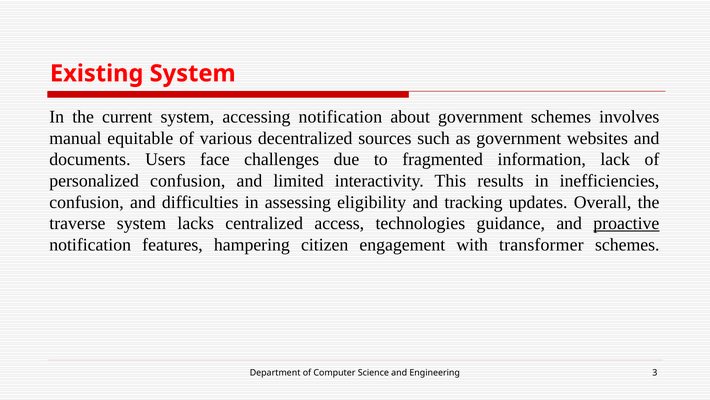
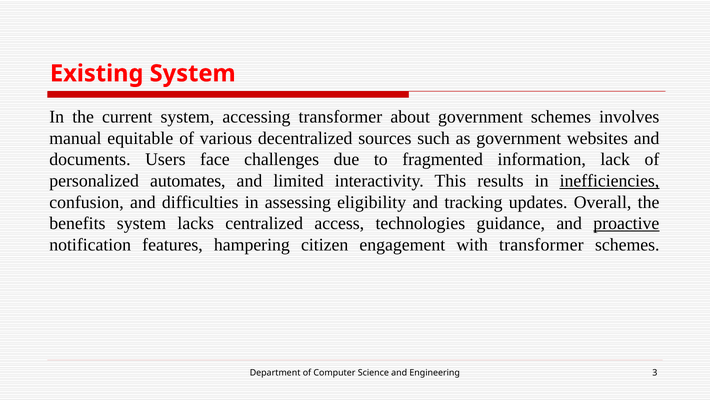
accessing notification: notification -> transformer (340, 117)
personalized confusion: confusion -> automates (188, 181)
inefficiencies underline: none -> present (609, 181)
traverse: traverse -> benefits (77, 223)
